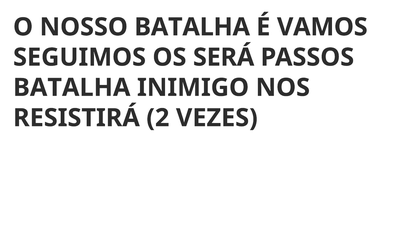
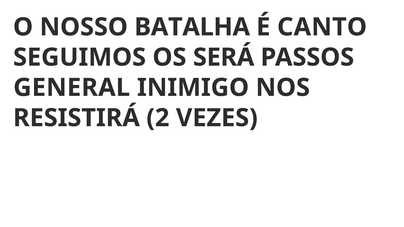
VAMOS: VAMOS -> CANTO (322, 27)
BATALHA: BATALHA -> GENERAL (72, 88)
